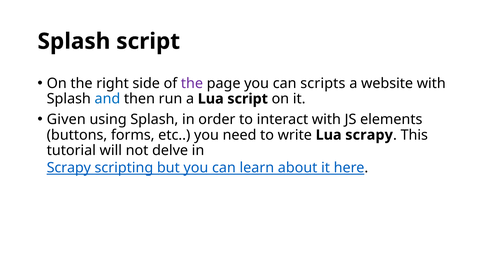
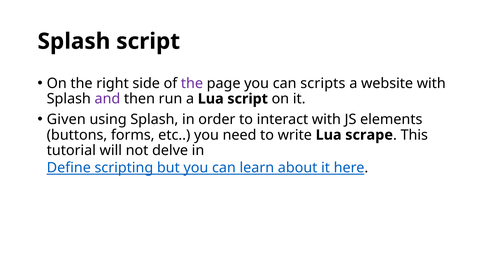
and colour: blue -> purple (107, 99)
Lua scrapy: scrapy -> scrape (369, 135)
Scrapy: Scrapy -> Define (69, 167)
